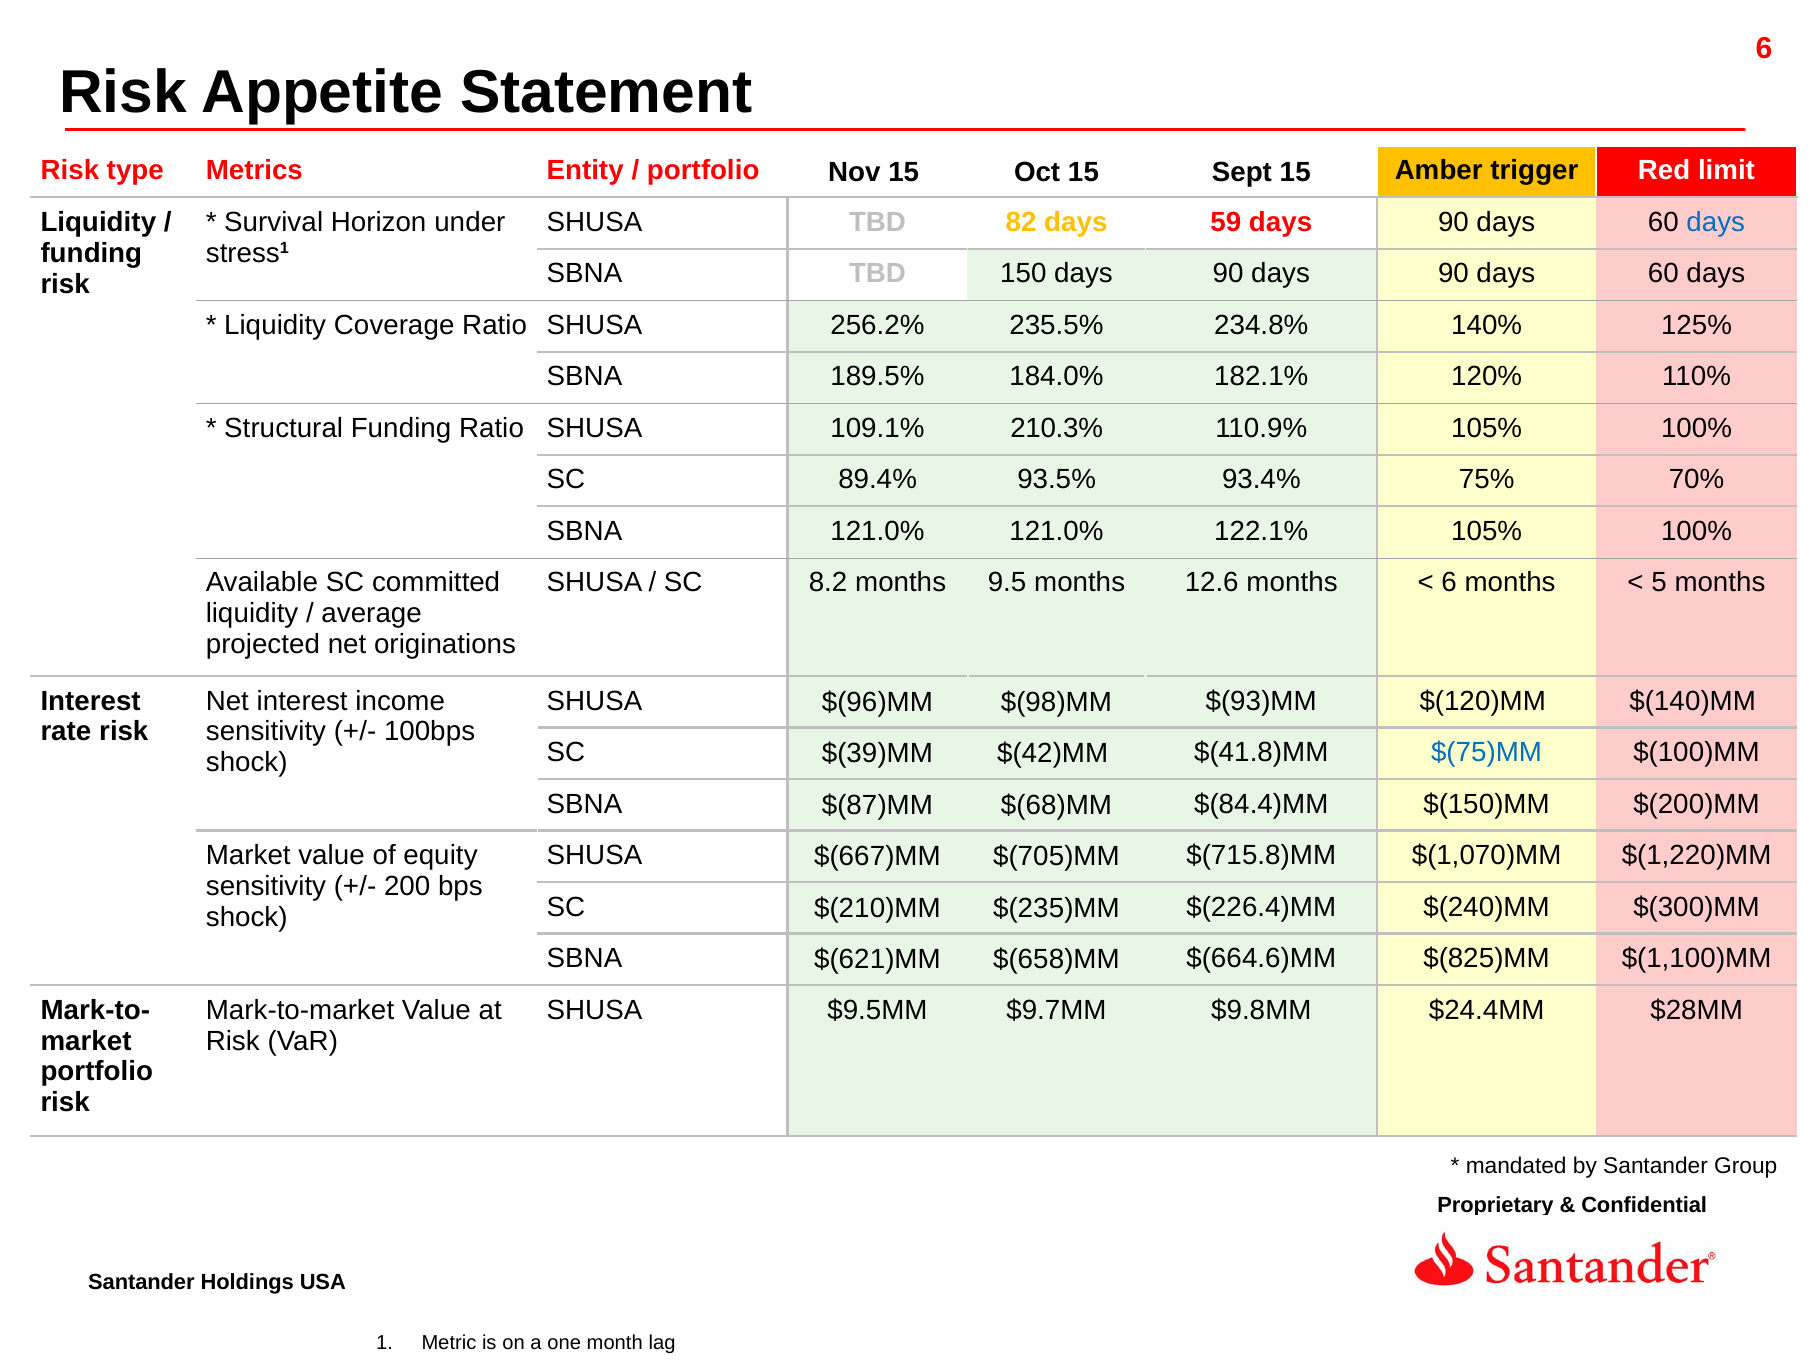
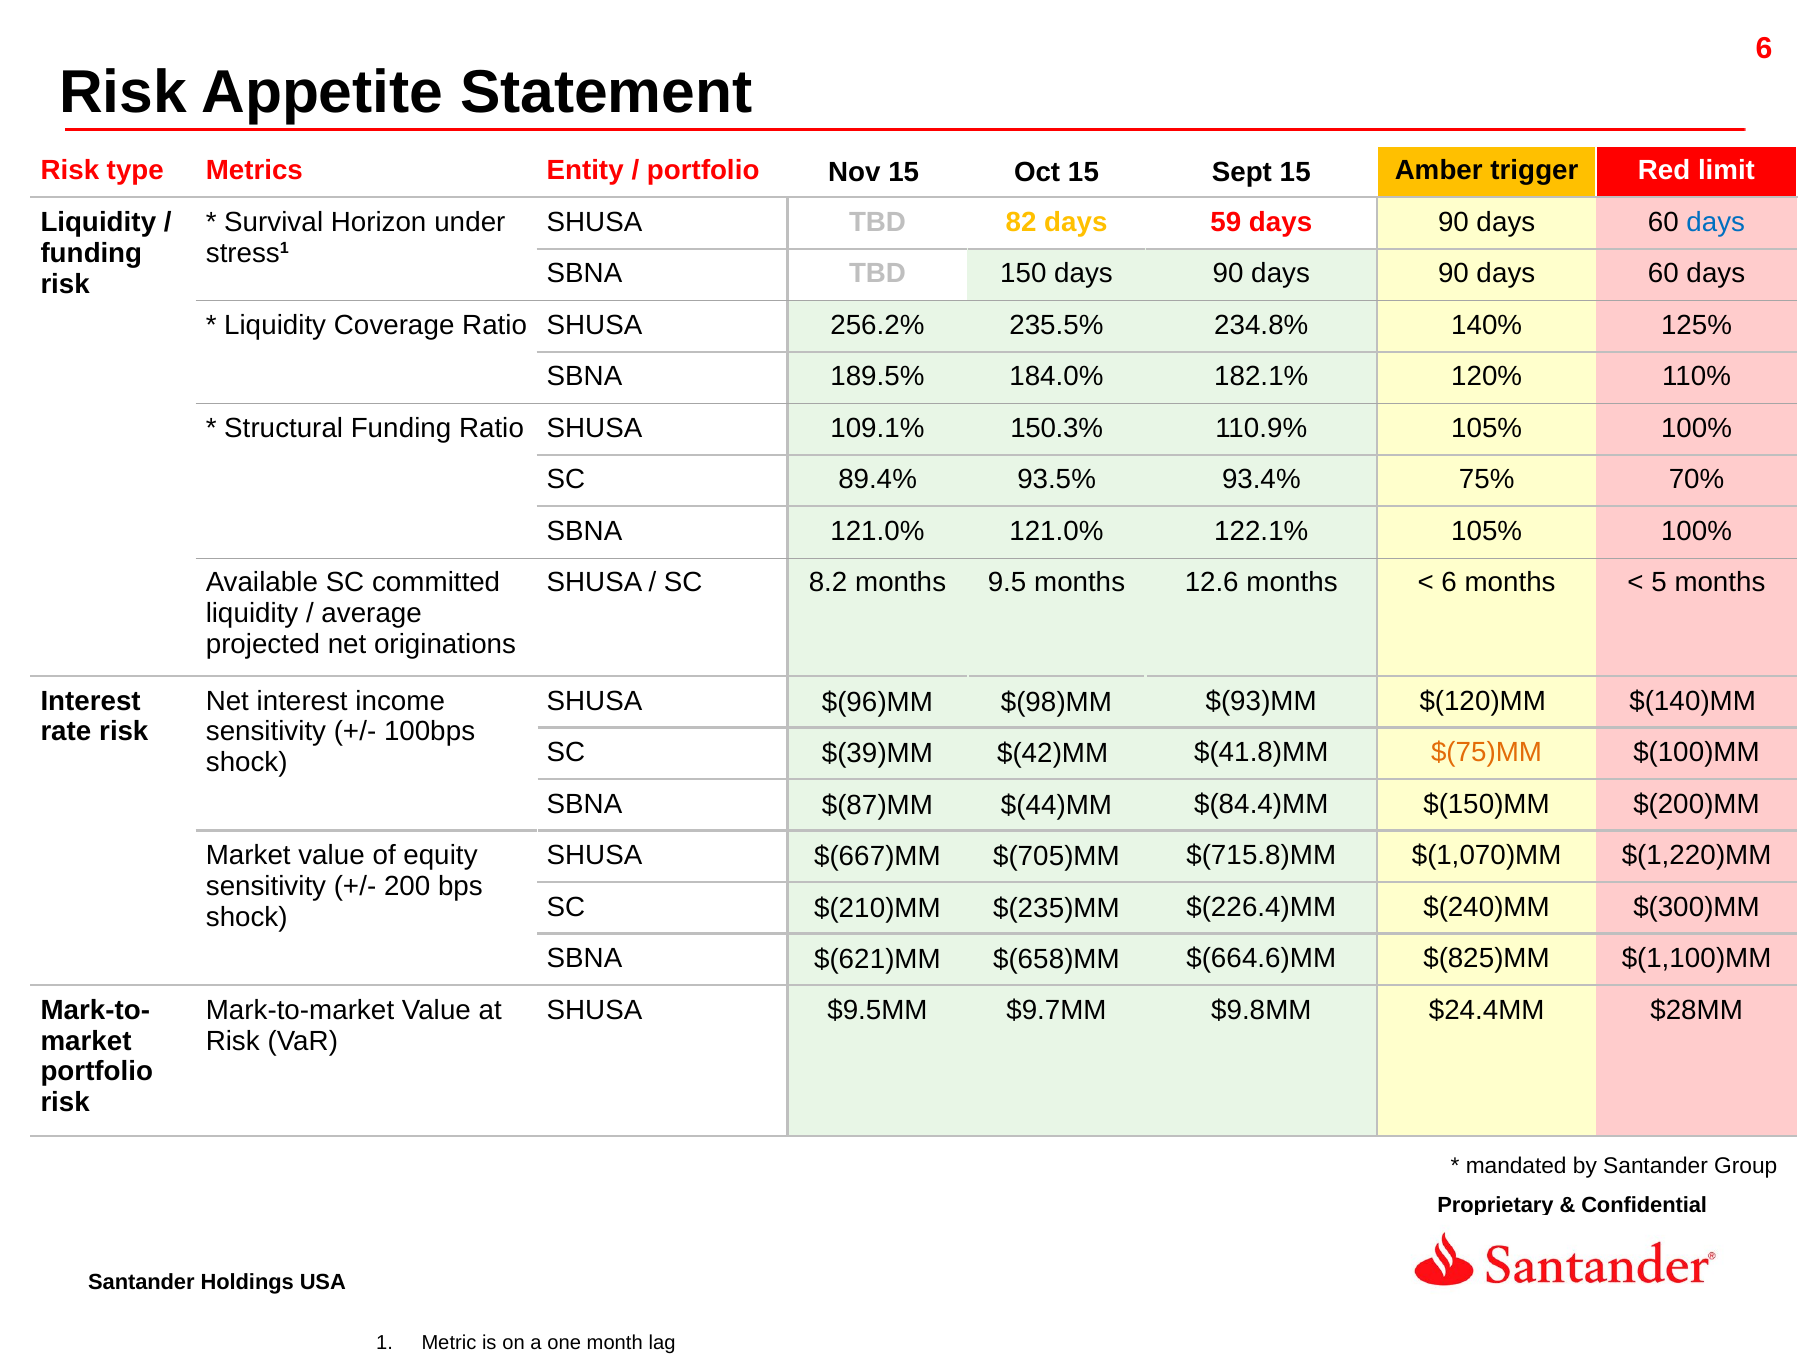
210.3%: 210.3% -> 150.3% (1057, 428)
$(75)MM colour: blue -> orange (1487, 753)
$(68)MM: $(68)MM -> $(44)MM (1056, 805)
